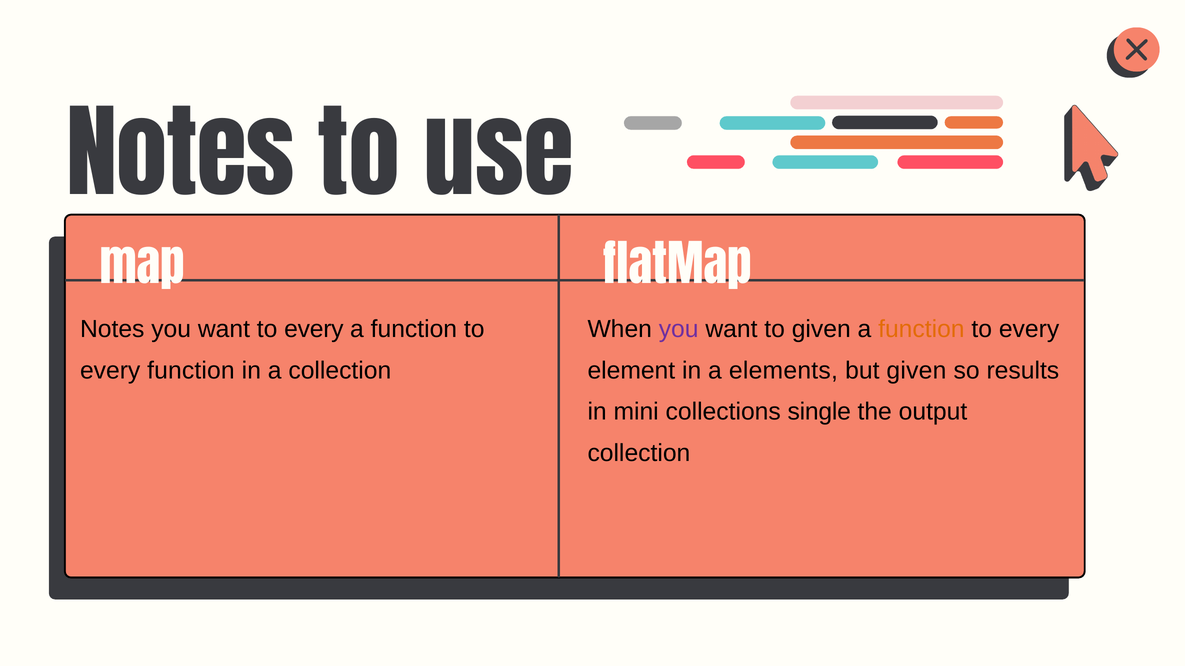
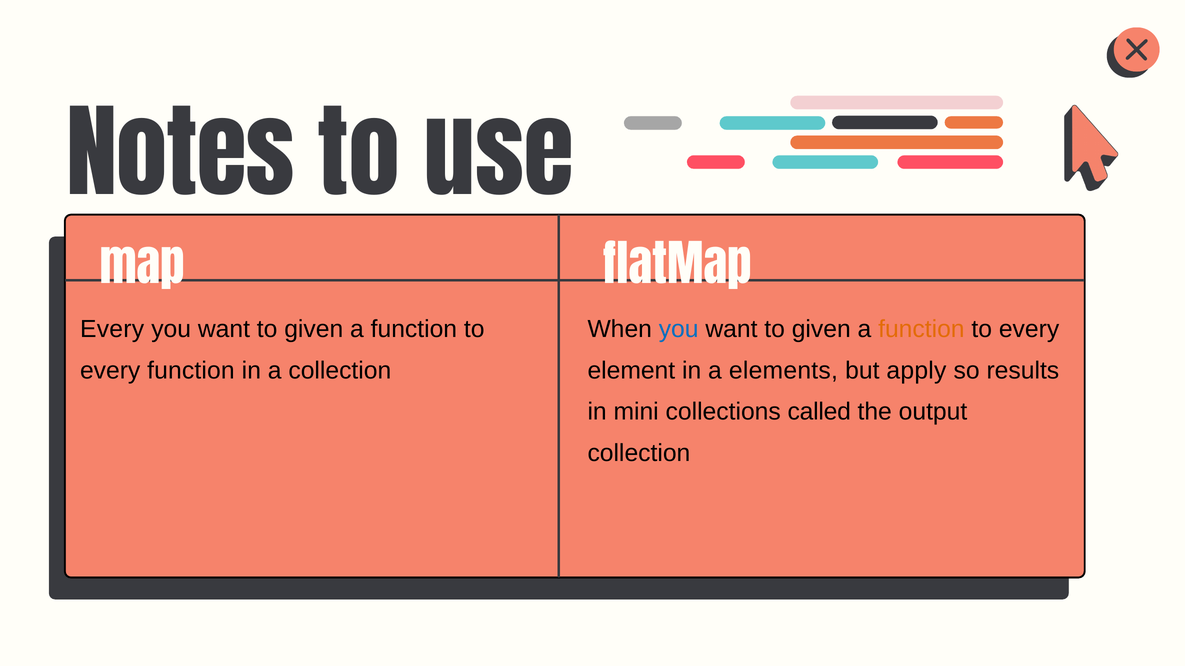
Notes: Notes -> Every (112, 329)
every: every -> given (314, 329)
you colour: purple -> blue (679, 329)
but given: given -> apply (916, 371)
single: single -> called (819, 412)
